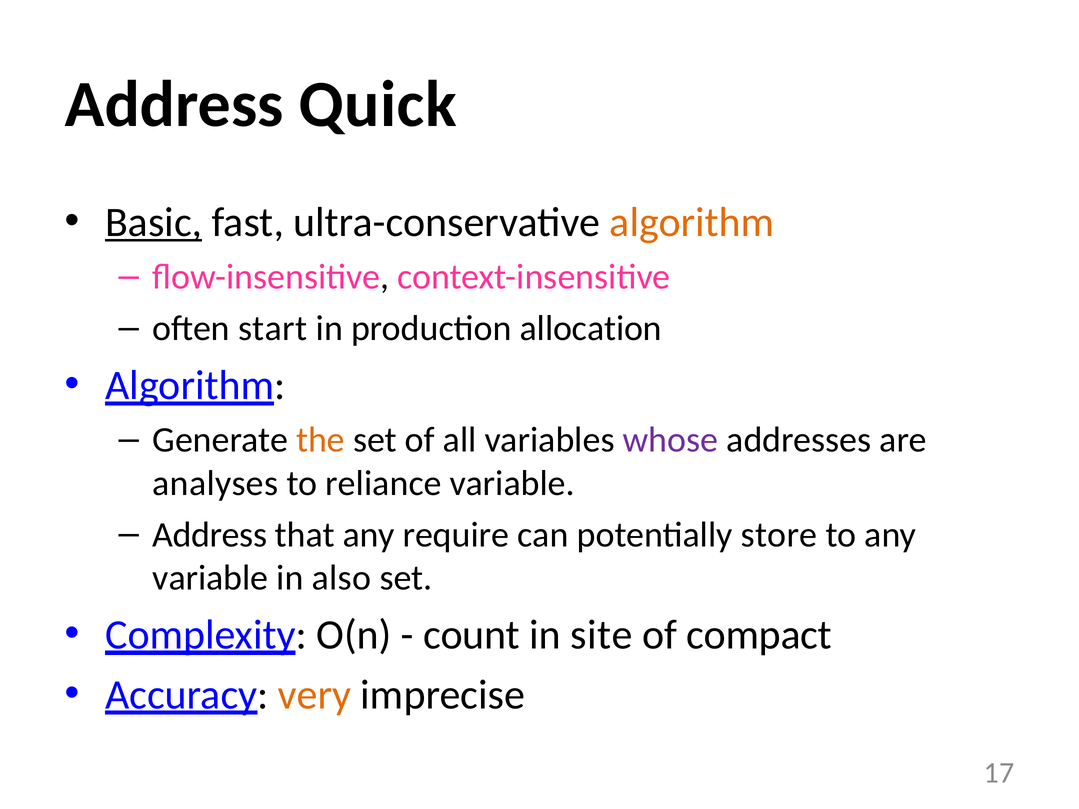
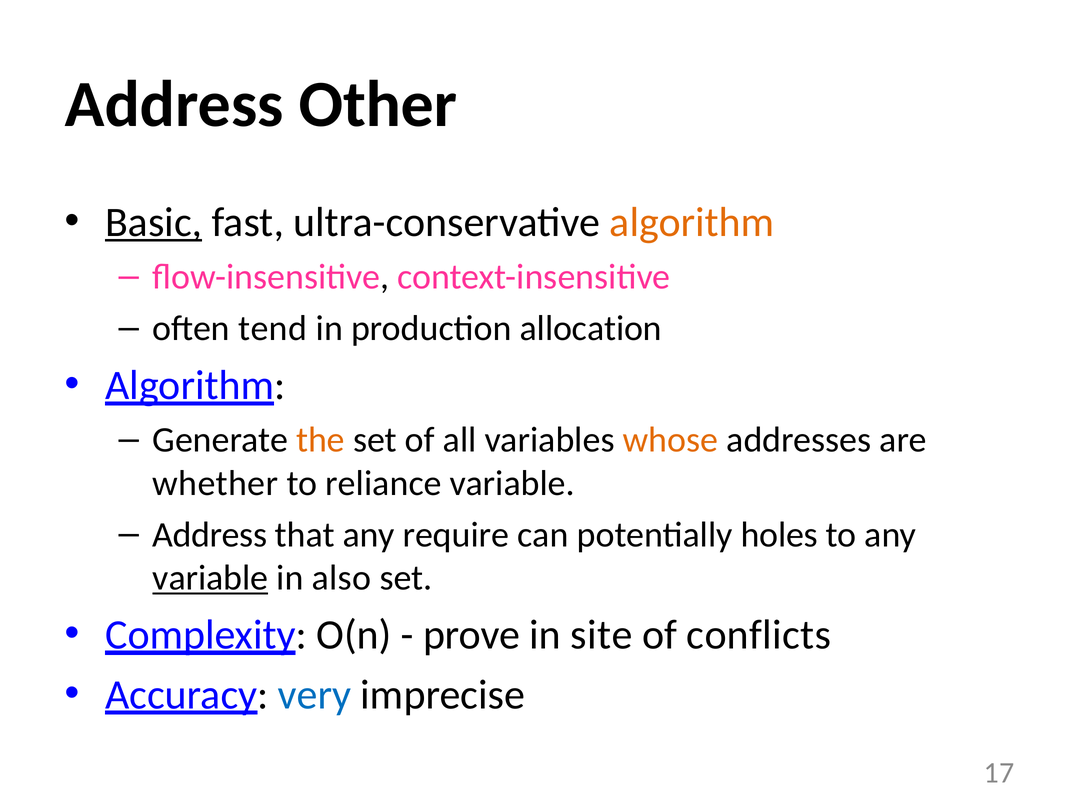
Quick: Quick -> Other (378, 104)
start: start -> tend (273, 329)
whose colour: purple -> orange (670, 440)
analyses: analyses -> whether (215, 483)
store: store -> holes (779, 535)
variable underline: none -> present (210, 578)
count: count -> prove (472, 635)
compact: compact -> conflicts (759, 635)
very colour: orange -> blue (315, 695)
